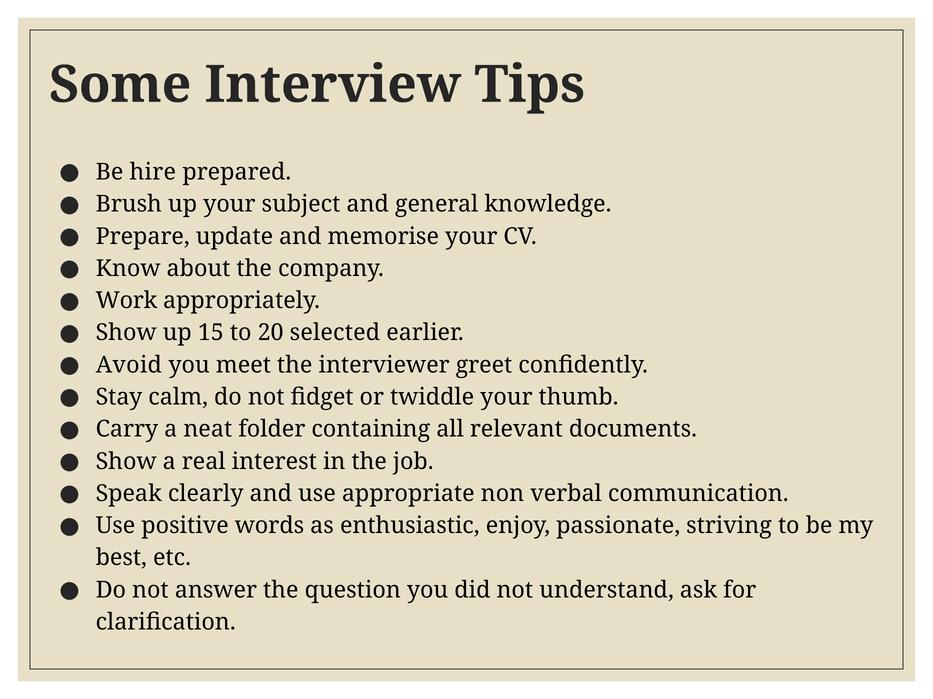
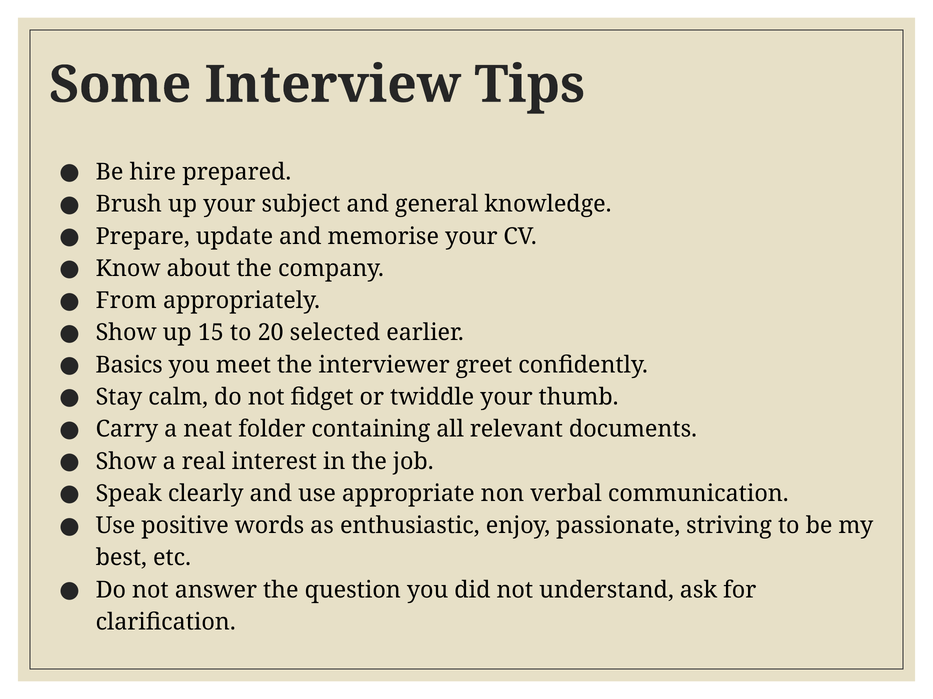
Work: Work -> From (126, 301)
Avoid: Avoid -> Basics (129, 365)
